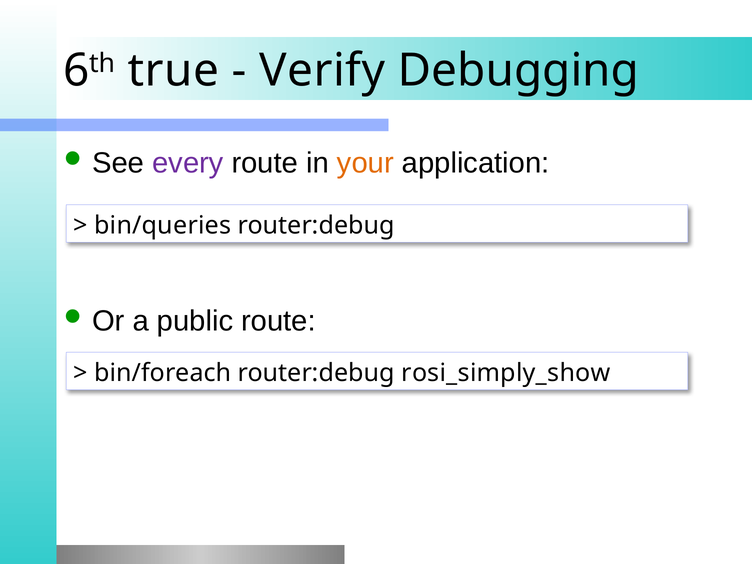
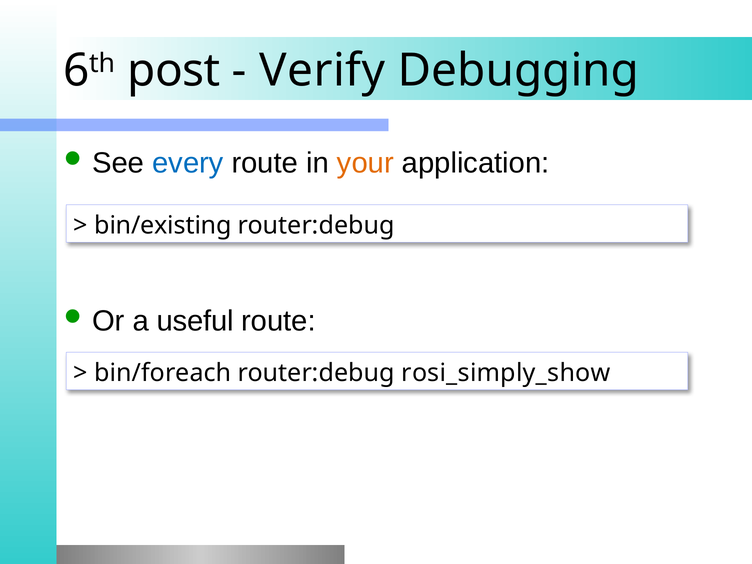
true: true -> post (174, 71)
every colour: purple -> blue (188, 163)
bin/queries: bin/queries -> bin/existing (163, 225)
public: public -> useful (195, 321)
